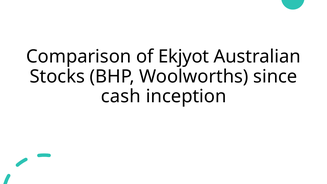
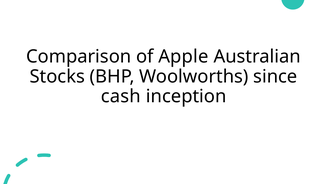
Ekjyot: Ekjyot -> Apple (183, 57)
